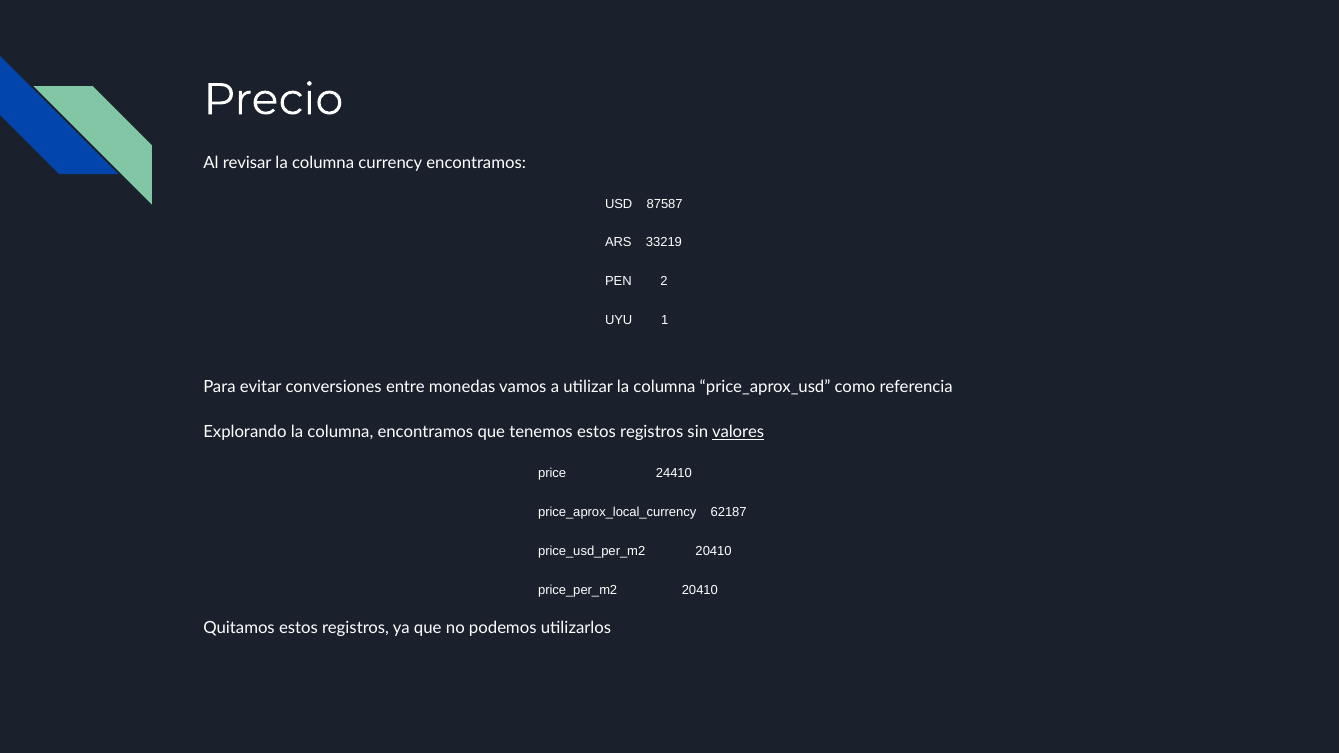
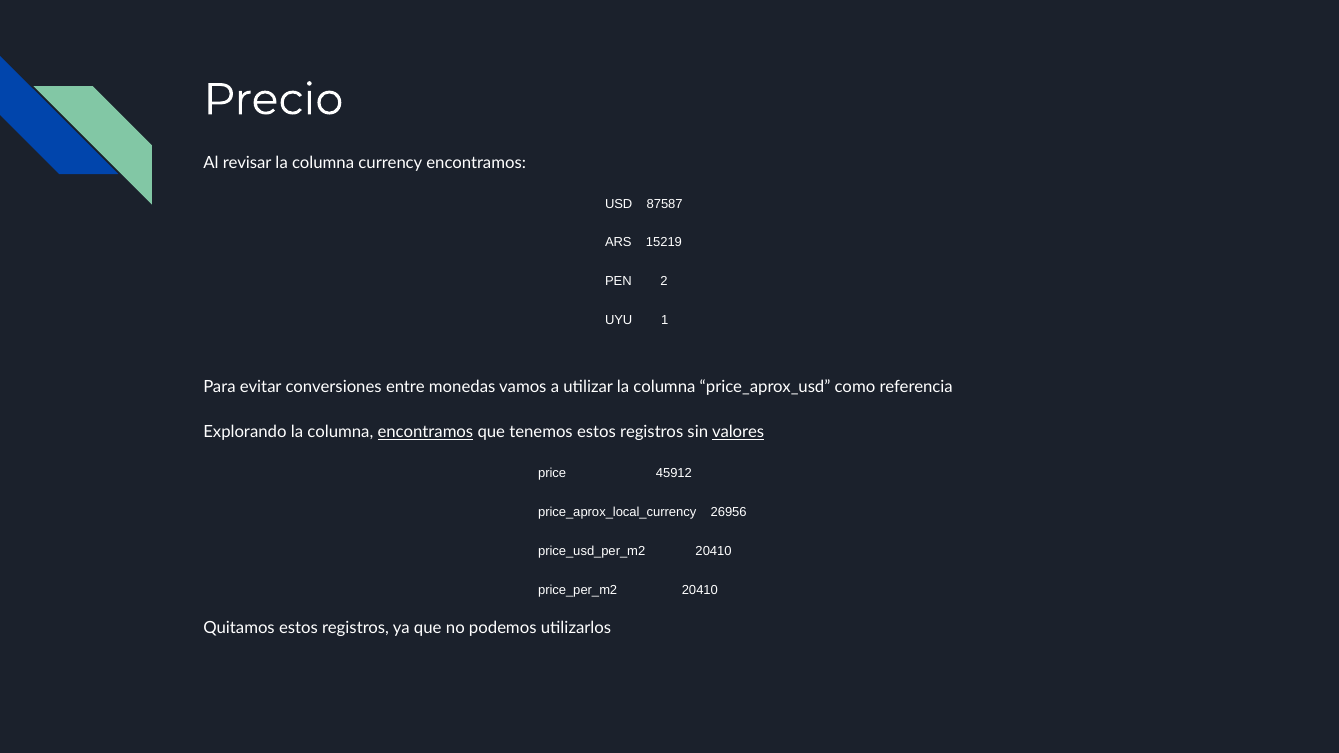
33219: 33219 -> 15219 (664, 243)
encontramos underline: none -> present (425, 432)
24410: 24410 -> 45912 (674, 473)
62187: 62187 -> 26956 (729, 512)
